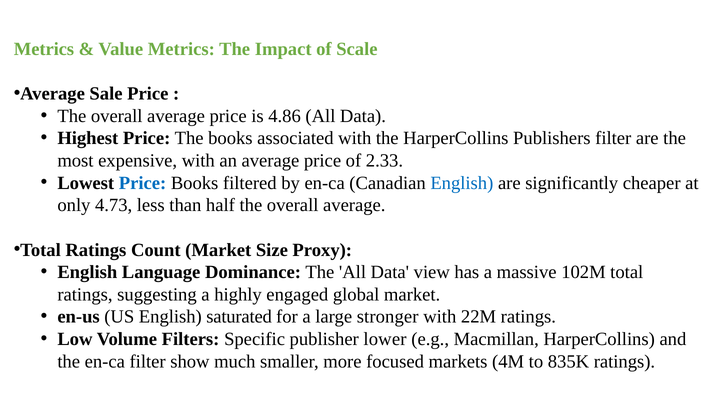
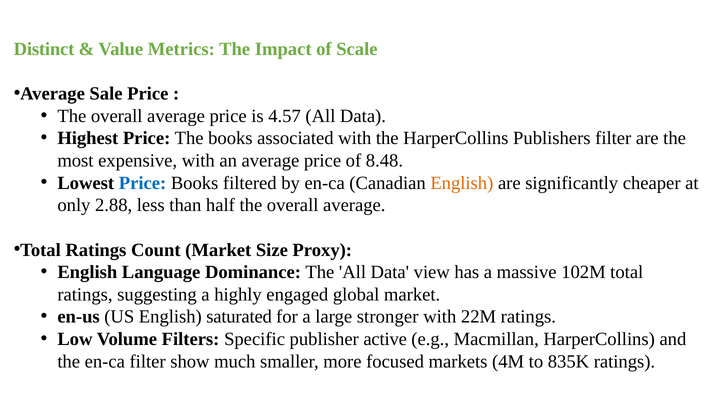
Metrics: Metrics -> Distinct (44, 49)
4.86: 4.86 -> 4.57 (285, 116)
2.33: 2.33 -> 8.48 (384, 161)
English colour: blue -> orange (462, 183)
4.73: 4.73 -> 2.88 (114, 205)
lower: lower -> active (385, 339)
